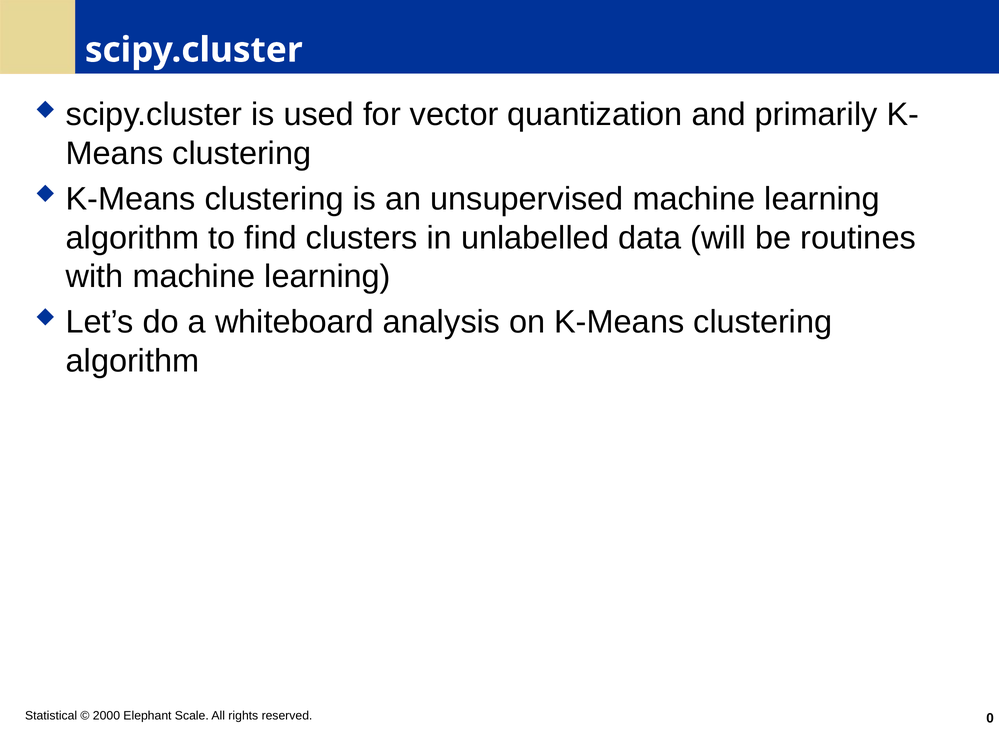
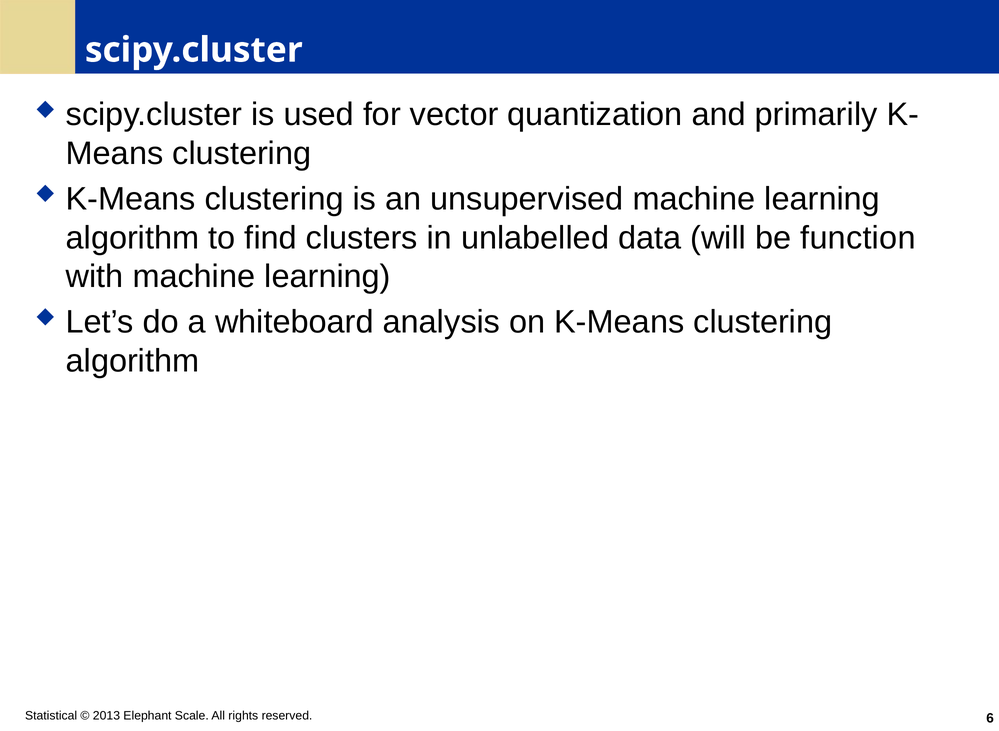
routines: routines -> function (858, 238)
2000: 2000 -> 2013 (106, 716)
0: 0 -> 6 (990, 718)
